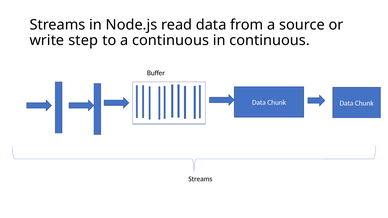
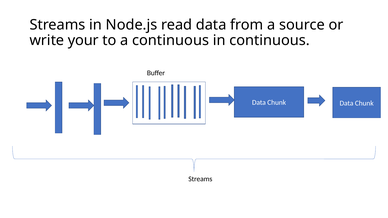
step: step -> your (83, 40)
